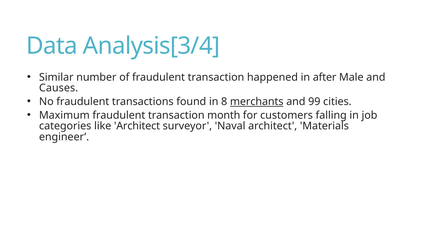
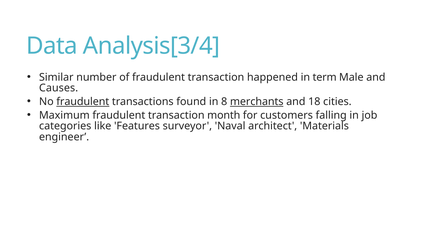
after: after -> term (325, 77)
fraudulent underline: none -> present (83, 102)
99: 99 -> 18 (314, 102)
like Architect: Architect -> Features (137, 126)
